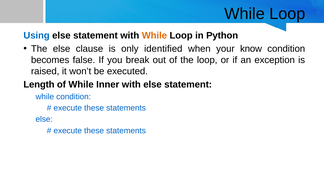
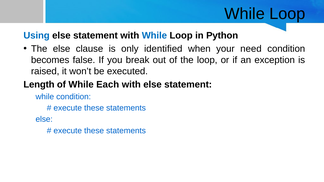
While colour: orange -> blue (154, 36)
know: know -> need (251, 49)
Inner: Inner -> Each (108, 85)
